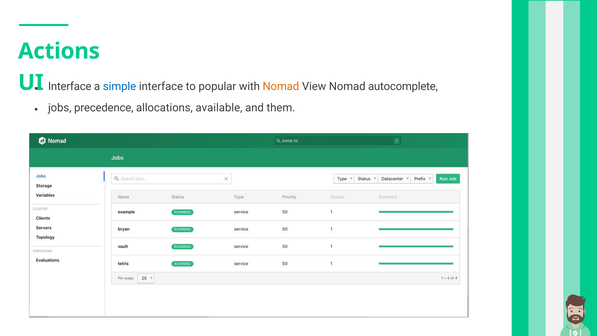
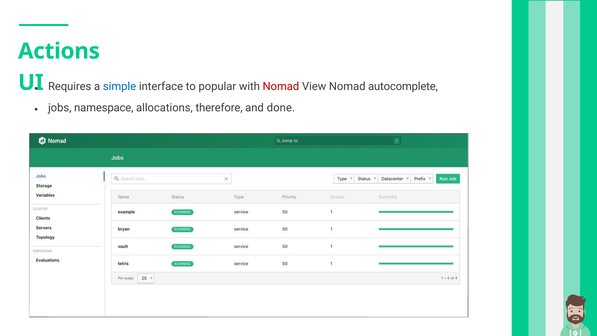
Interface: Interface -> Requires (70, 87)
Nomad colour: orange -> red (281, 87)
precedence: precedence -> namespace (104, 108)
available: available -> therefore (219, 108)
them: them -> done (281, 108)
